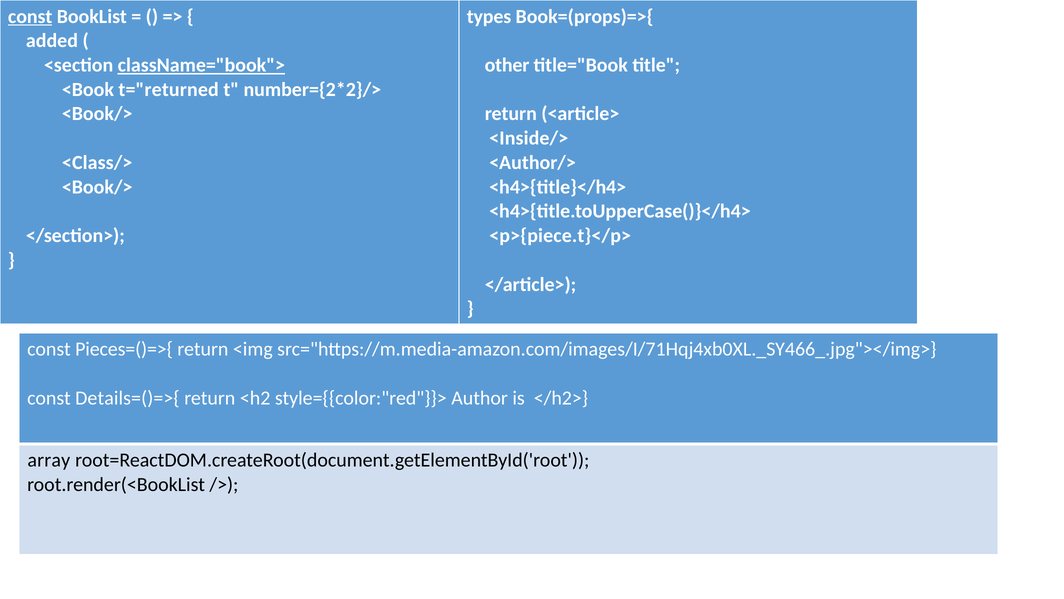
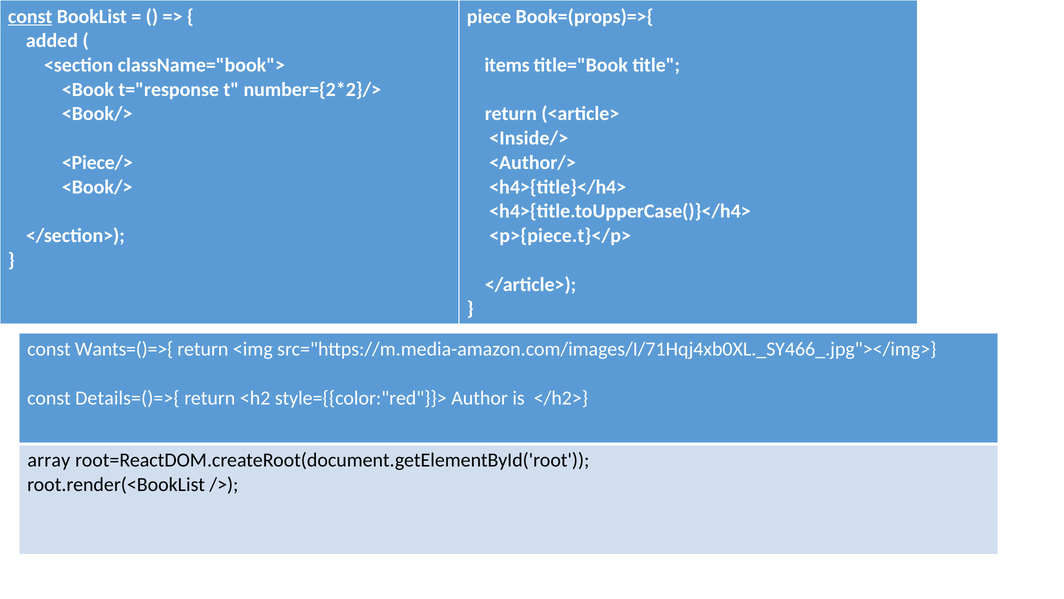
types: types -> piece (489, 16)
className="book"> underline: present -> none (201, 65)
other: other -> items (507, 65)
t="returned: t="returned -> t="response (169, 89)
<Class/>: <Class/> -> <Piece/> (97, 163)
Pieces=()=>{: Pieces=()=>{ -> Wants=()=>{ (124, 349)
